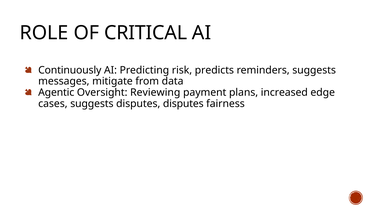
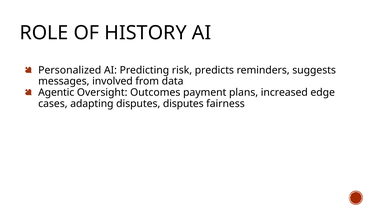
CRITICAL: CRITICAL -> HISTORY (146, 33)
Continuously: Continuously -> Personalized (70, 70)
mitigate: mitigate -> involved (112, 81)
Reviewing: Reviewing -> Outcomes (155, 92)
cases suggests: suggests -> adapting (92, 104)
